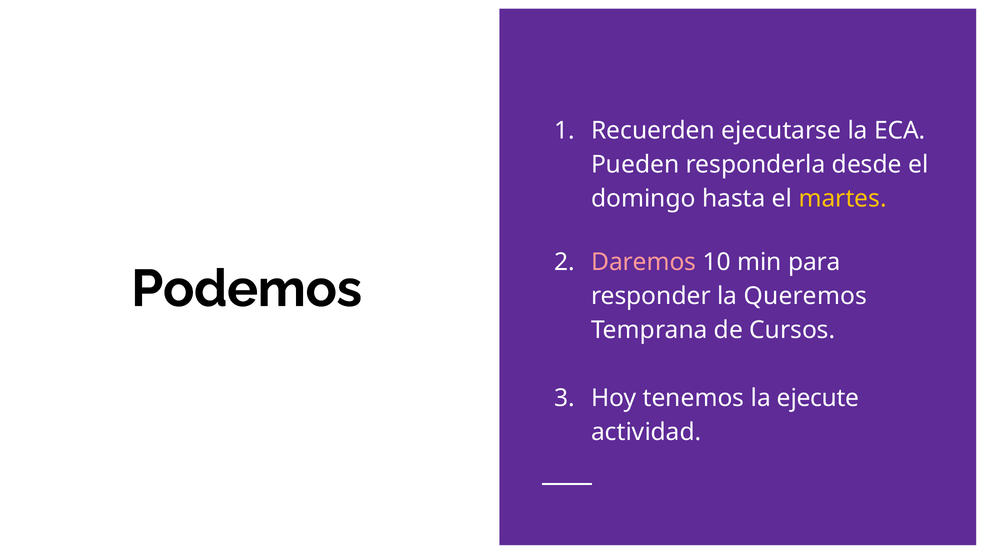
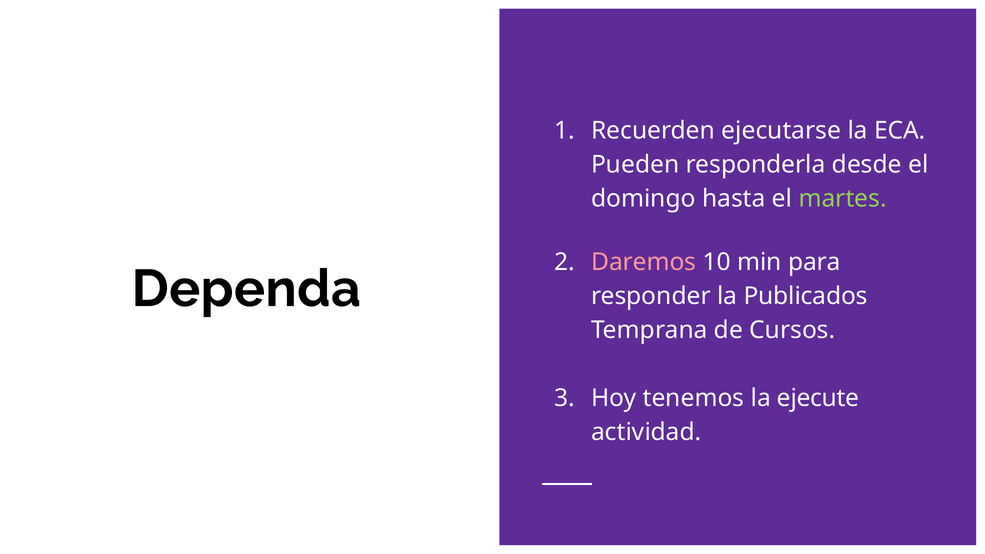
martes colour: yellow -> light green (843, 199)
Podemos: Podemos -> Dependa (246, 289)
Queremos: Queremos -> Publicados (806, 296)
